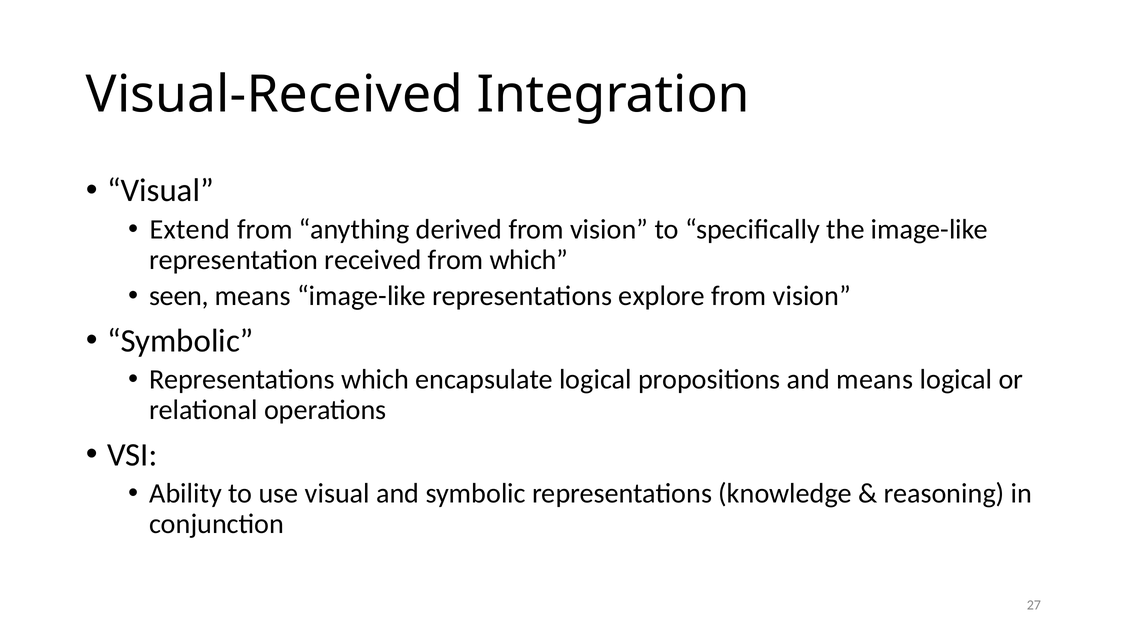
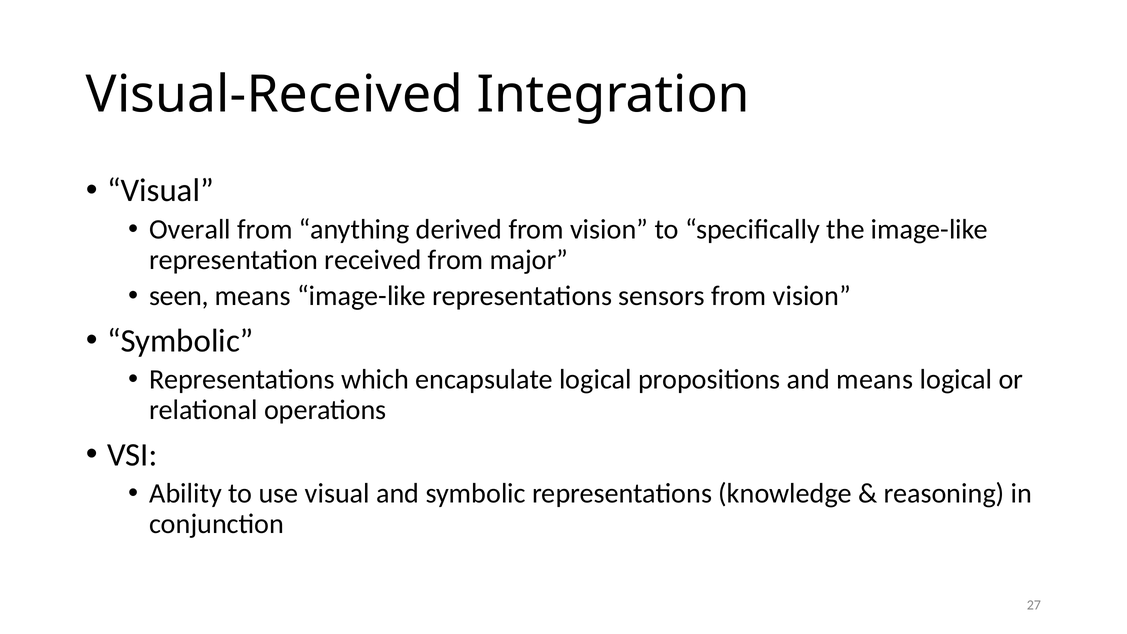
Extend: Extend -> Overall (190, 229)
from which: which -> major (529, 260)
explore: explore -> sensors (662, 296)
